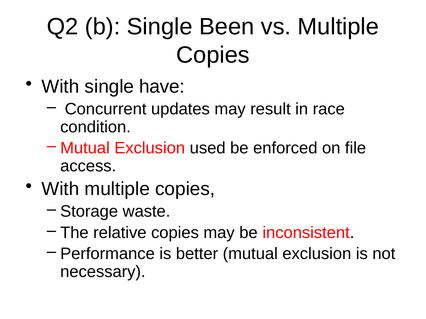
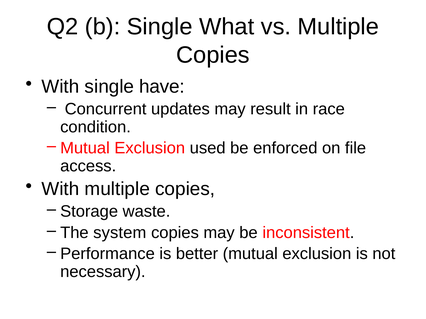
Been: Been -> What (227, 27)
relative: relative -> system (120, 233)
